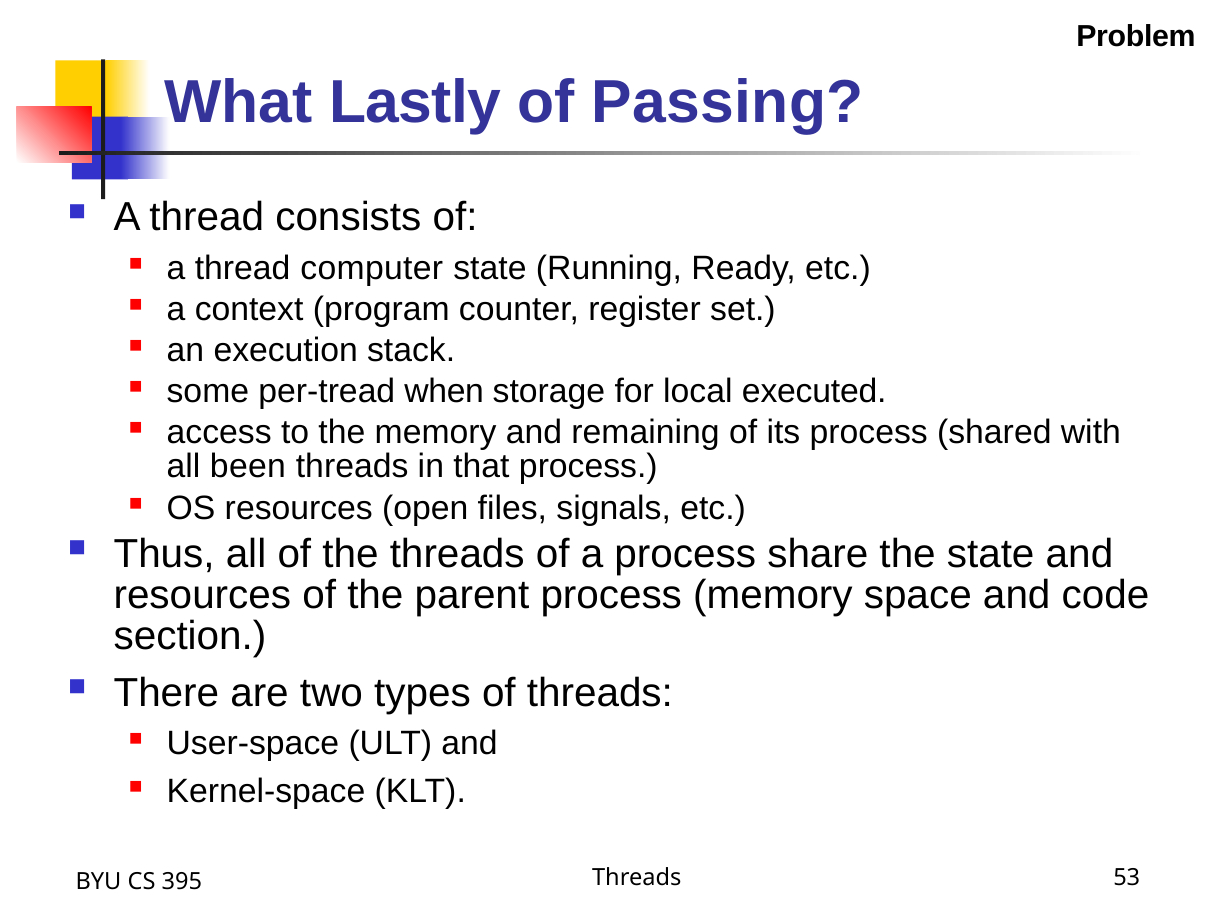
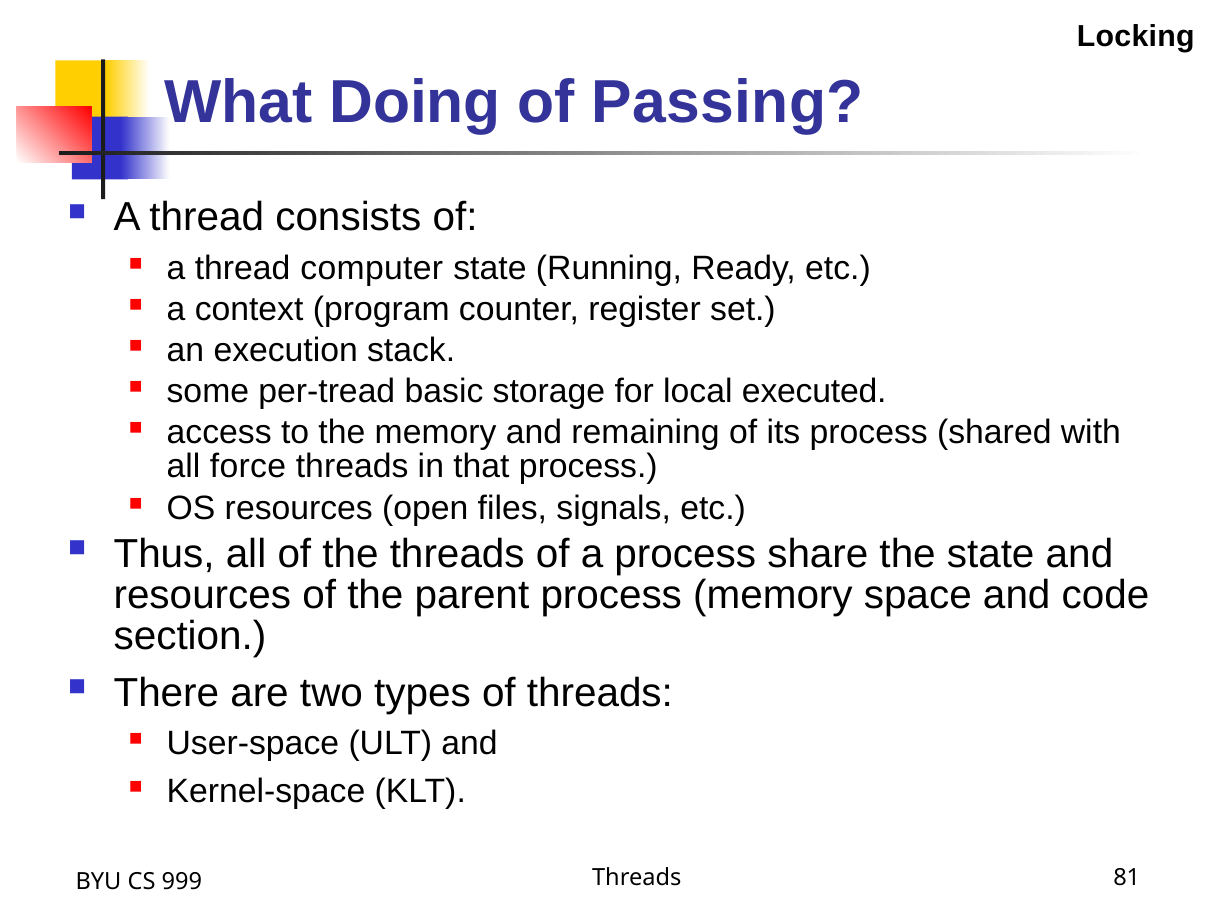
Problem: Problem -> Locking (1136, 36)
Lastly: Lastly -> Doing (415, 102)
when: when -> basic (444, 391)
been: been -> force (248, 467)
53: 53 -> 81 (1127, 877)
395: 395 -> 999 (182, 881)
